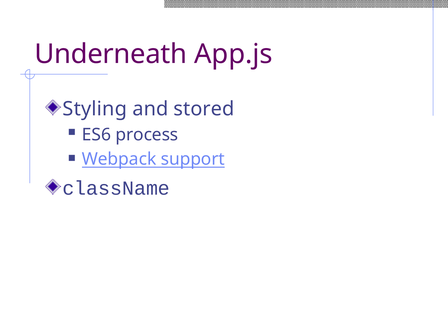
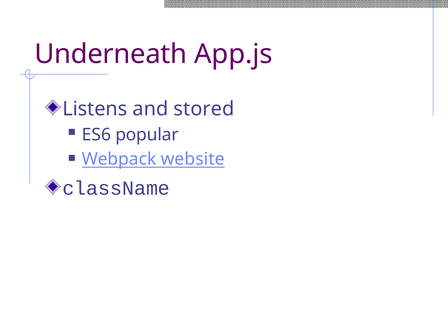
Styling: Styling -> Listens (95, 109)
process: process -> popular (147, 135)
support: support -> website (193, 159)
